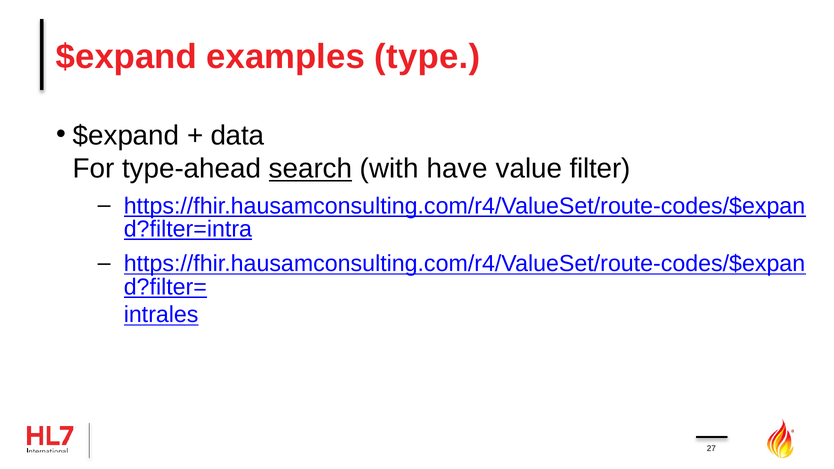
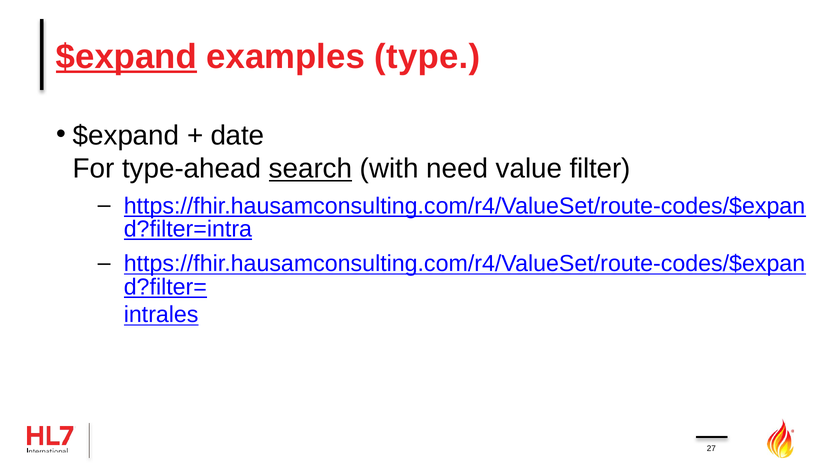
$expand underline: none -> present (126, 57)
data: data -> date (237, 135)
have: have -> need (457, 169)
